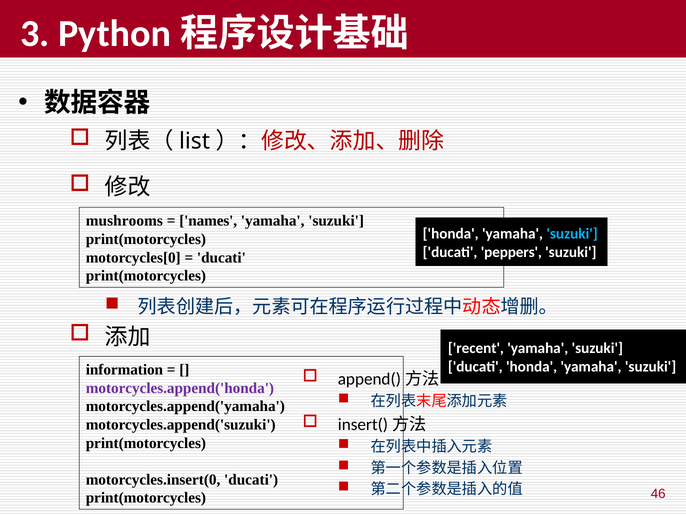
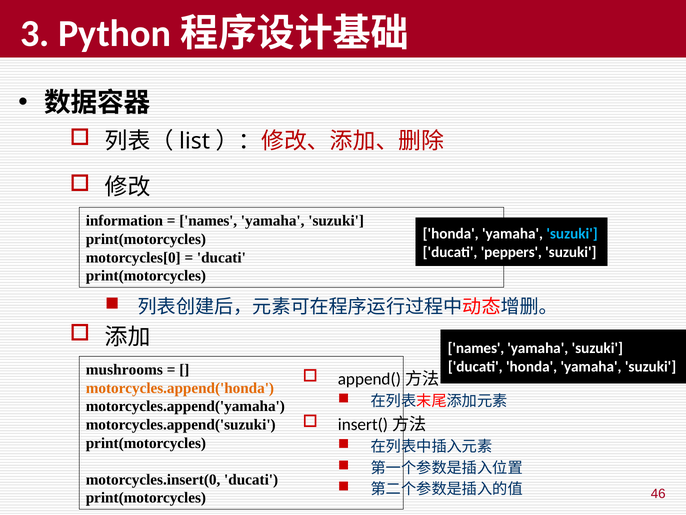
mushrooms: mushrooms -> information (124, 221)
recent: recent -> names (476, 348)
information: information -> mushrooms (124, 369)
motorcycles.append('honda colour: purple -> orange (180, 388)
